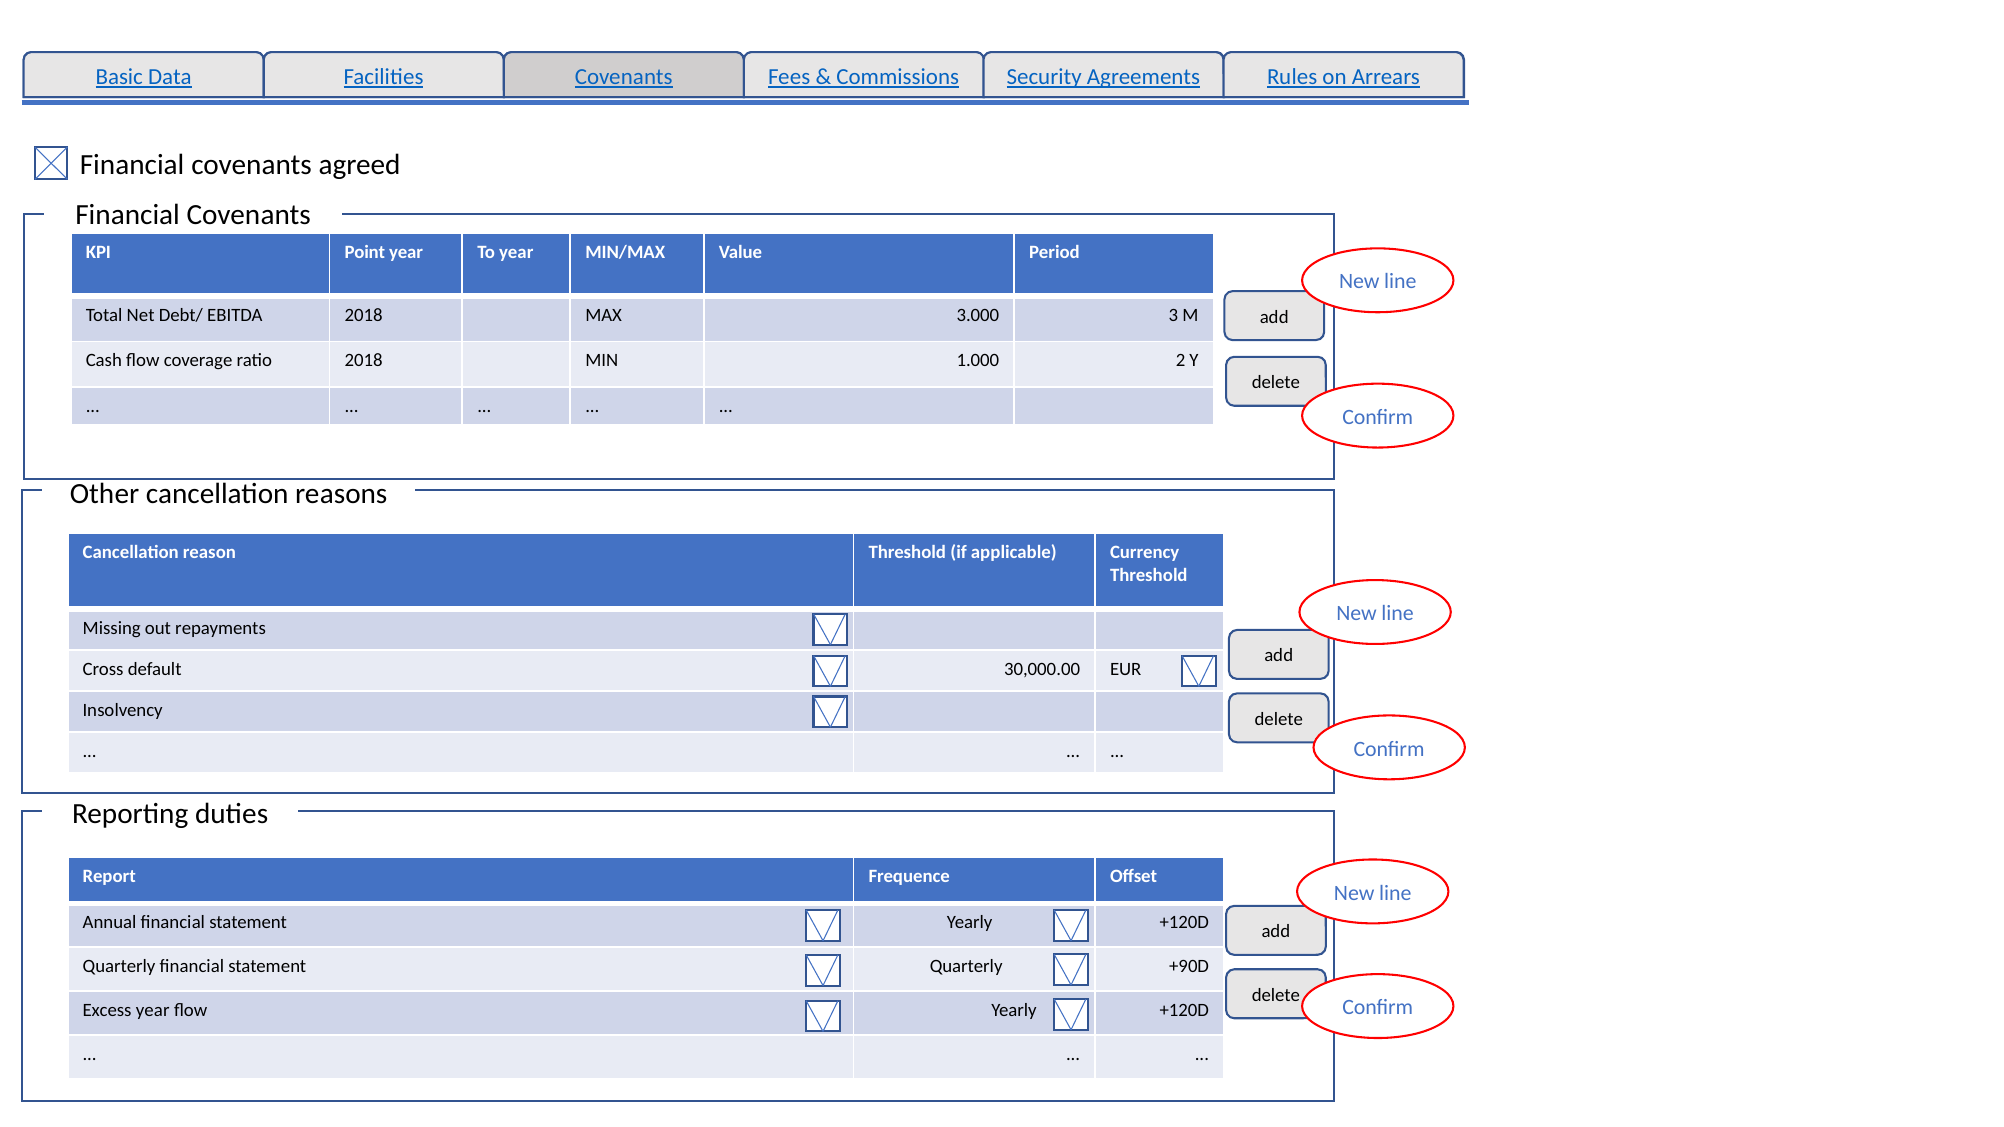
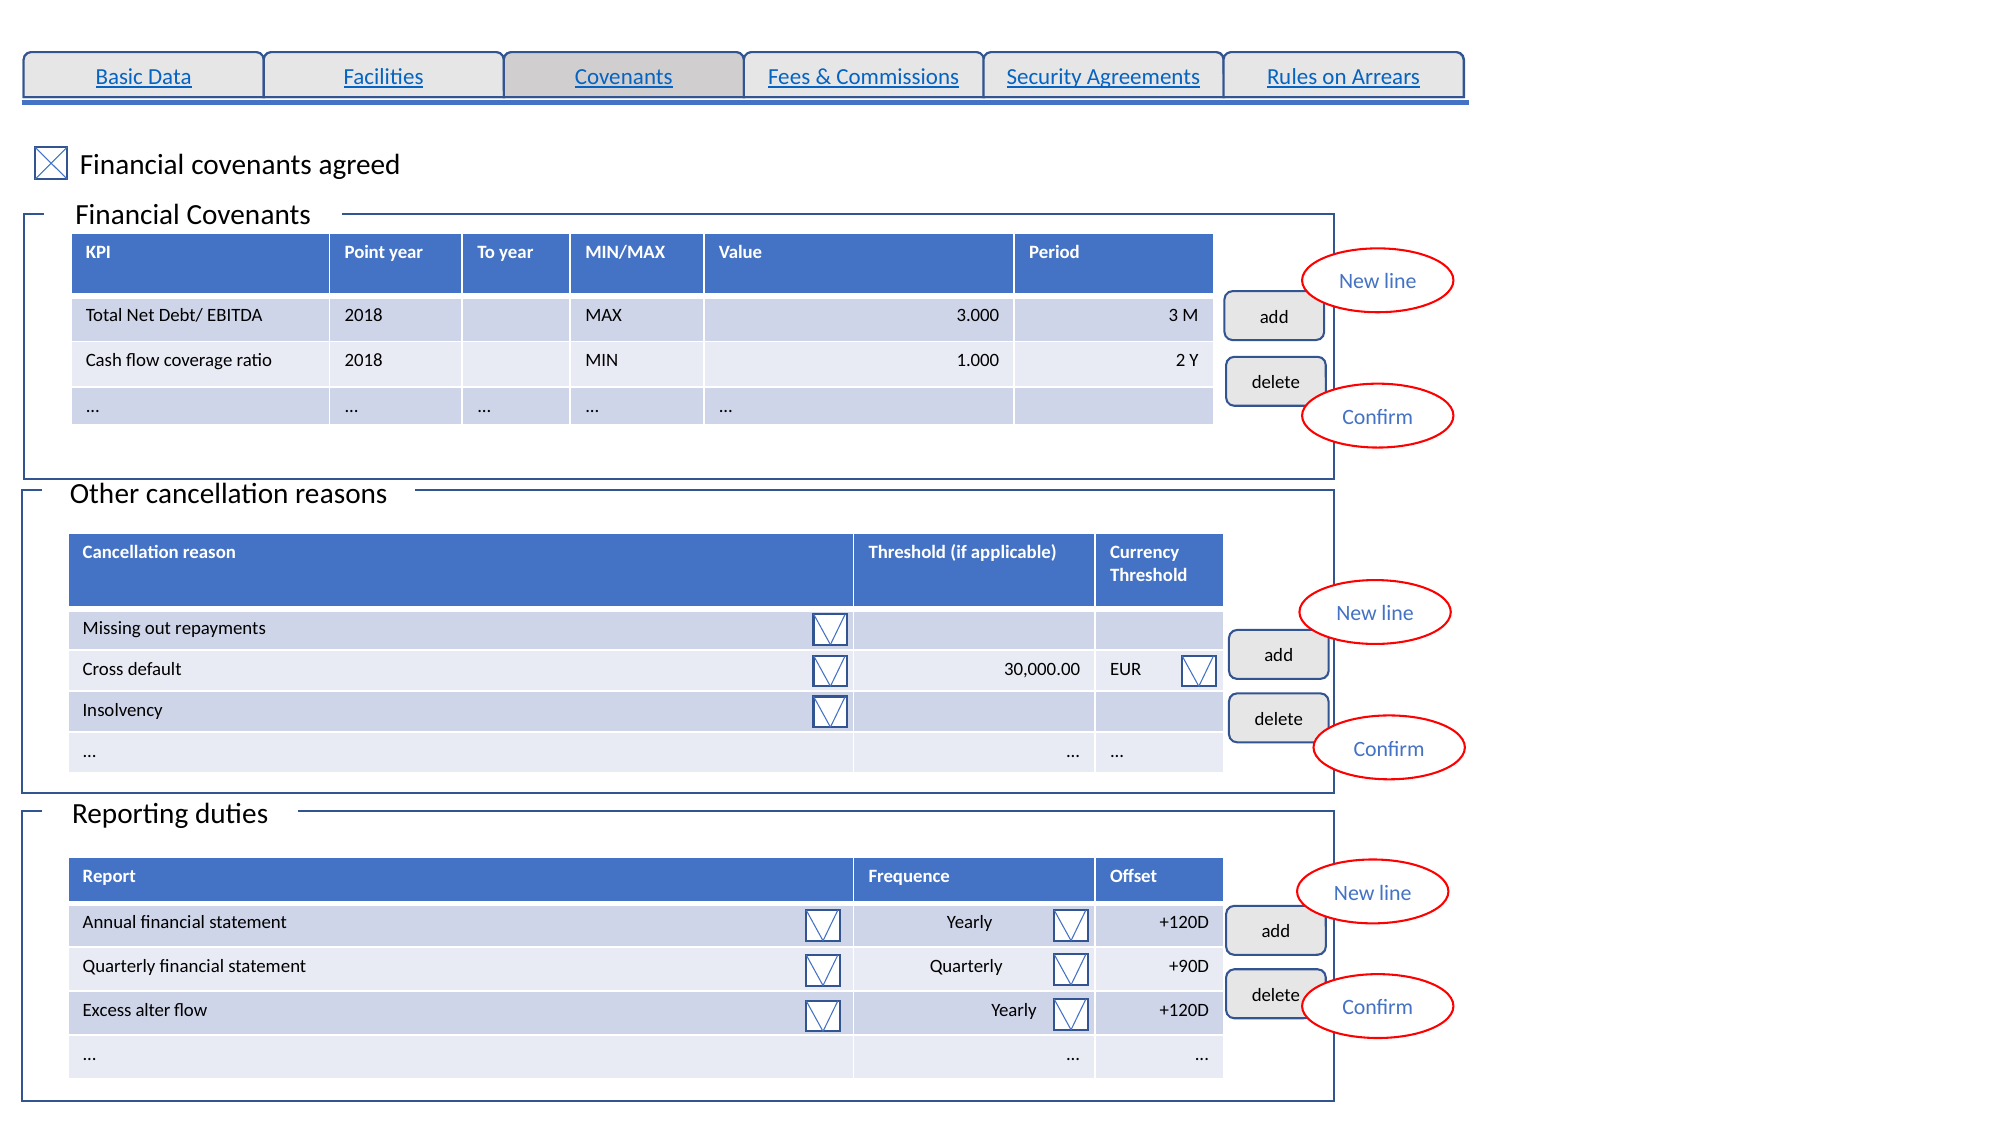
Excess year: year -> alter (153, 1011)
